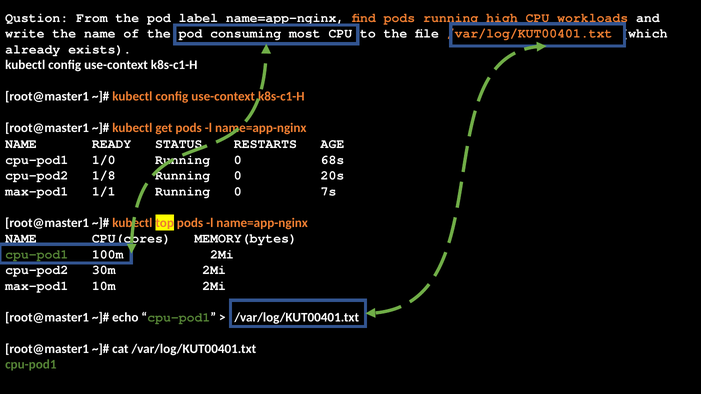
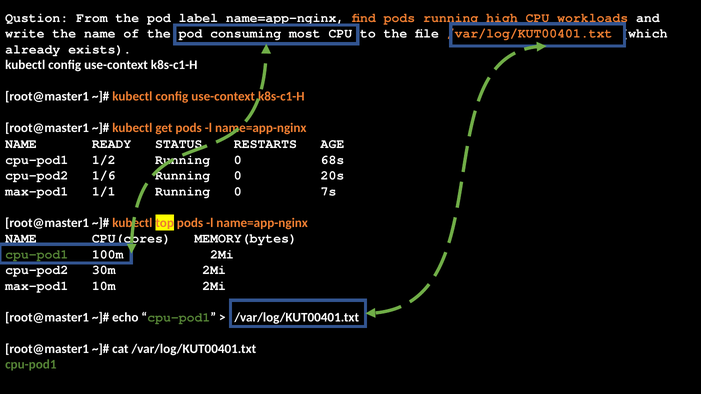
1/0: 1/0 -> 1/2 (104, 160)
1/8: 1/8 -> 1/6 (104, 176)
